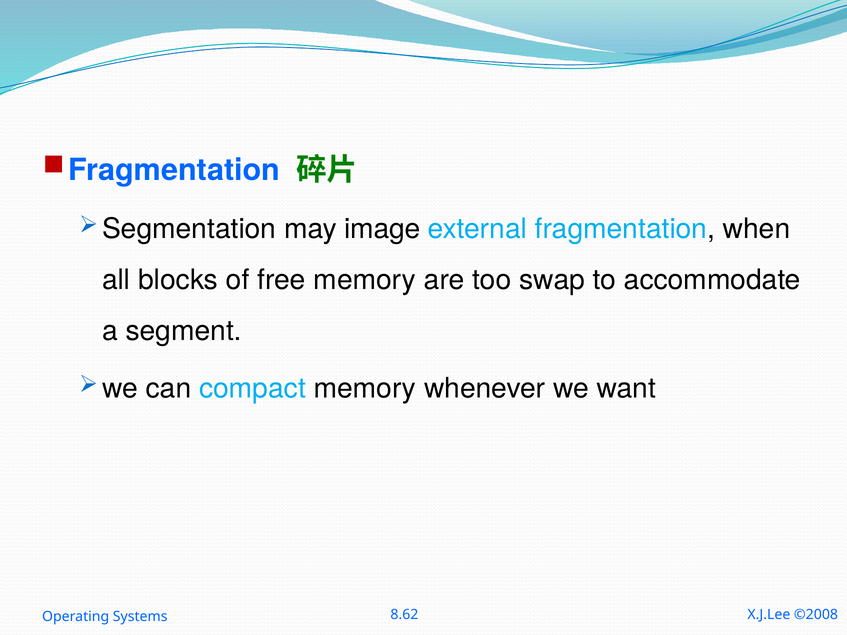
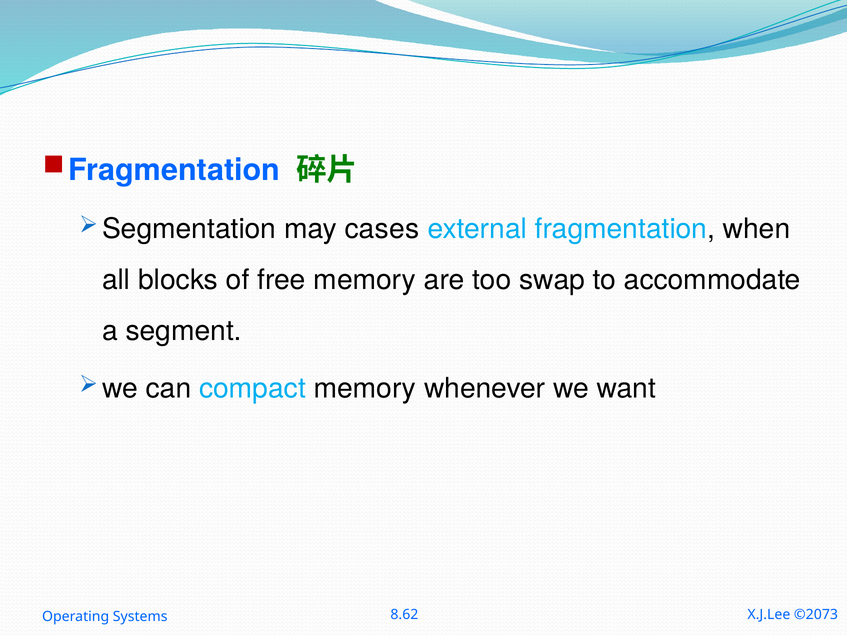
image: image -> cases (382, 229)
©2008: ©2008 -> ©2073 (816, 615)
